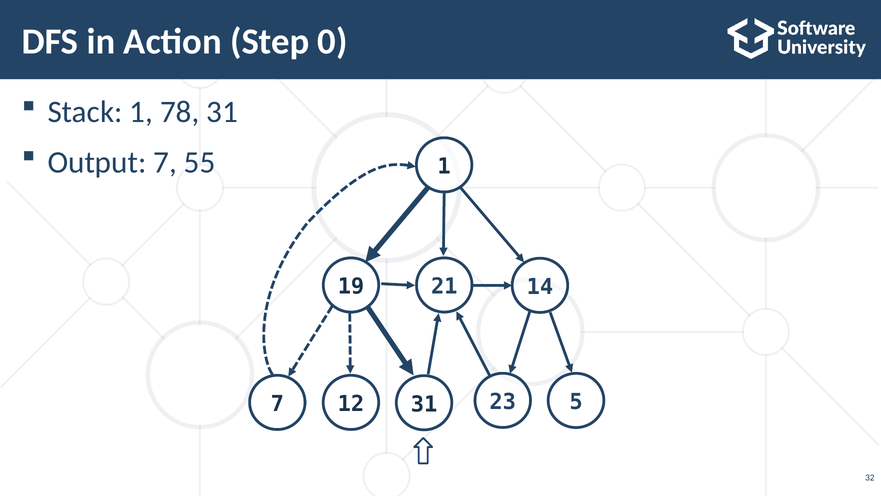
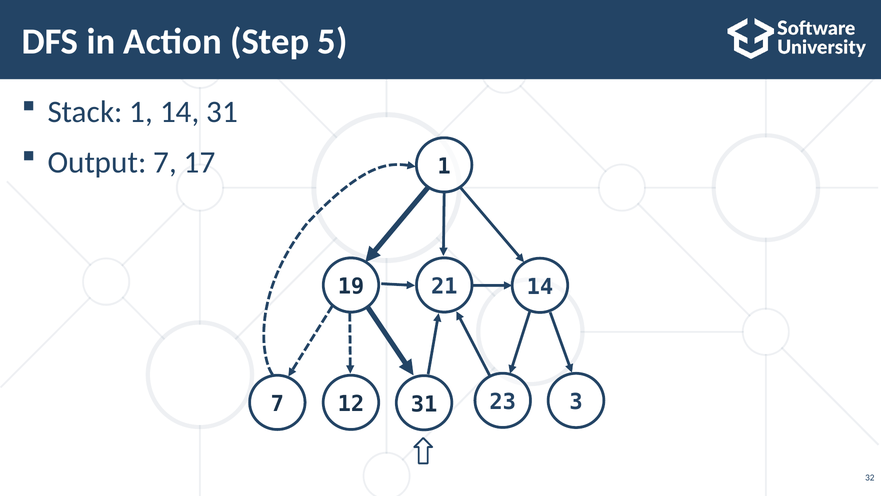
0: 0 -> 5 (332, 42)
Stack 1 78: 78 -> 14 (180, 112)
55: 55 -> 17 (200, 162)
5: 5 -> 3 (576, 402)
